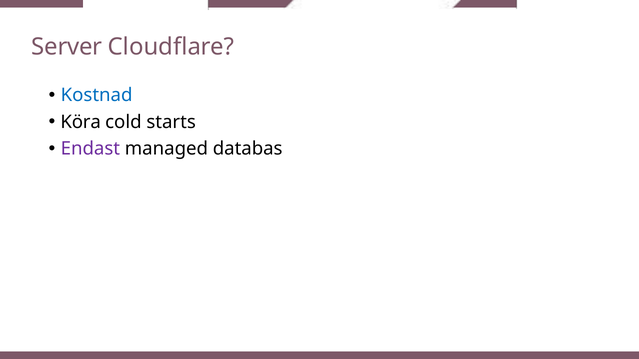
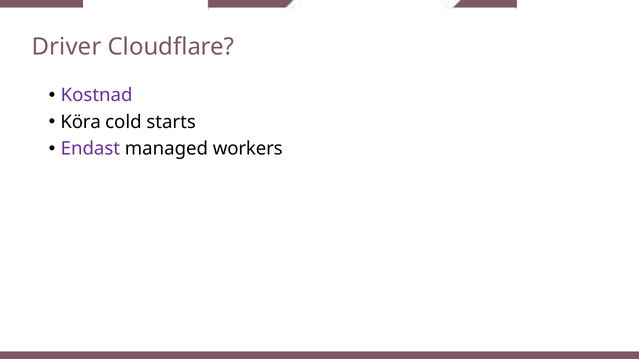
Server: Server -> Driver (67, 47)
Kostnad colour: blue -> purple (97, 95)
databas: databas -> workers (248, 149)
